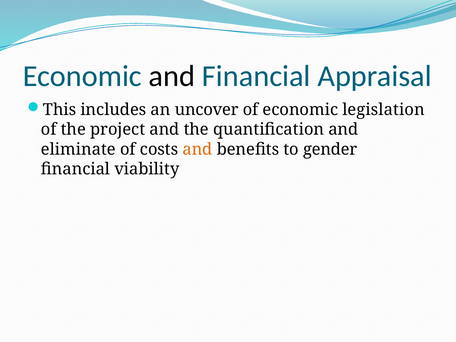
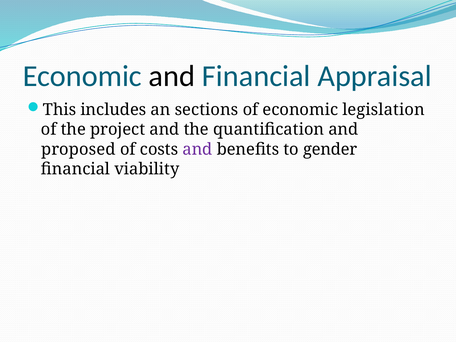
uncover: uncover -> sections (207, 110)
eliminate: eliminate -> proposed (78, 149)
and colour: orange -> purple (197, 149)
